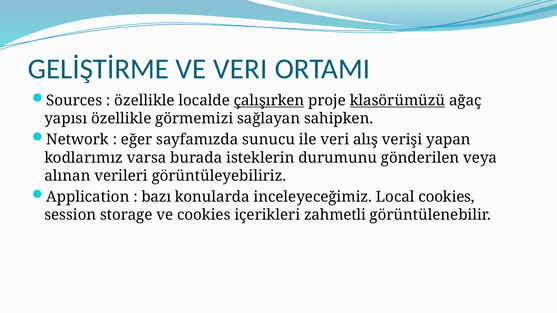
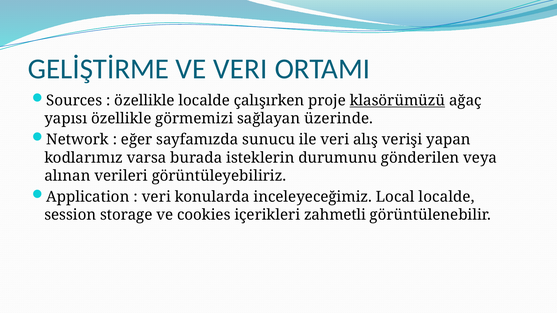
çalışırken underline: present -> none (269, 101)
sahipken: sahipken -> üzerinde (339, 119)
bazı: bazı -> veri (156, 197)
Local cookies: cookies -> localde (447, 197)
